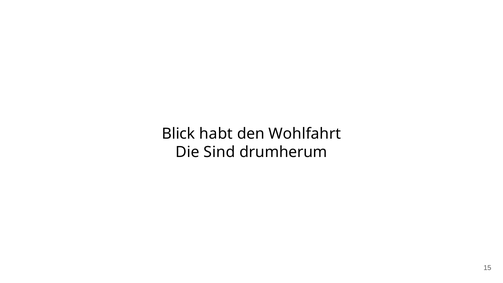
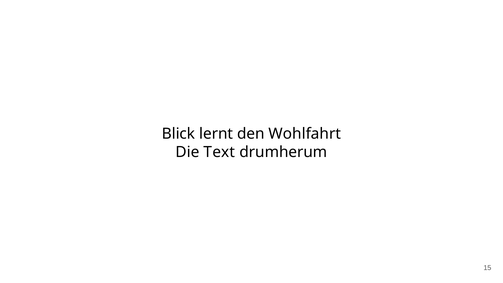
habt: habt -> lernt (216, 134)
Sind: Sind -> Text (219, 152)
